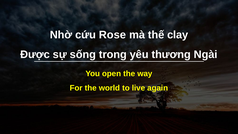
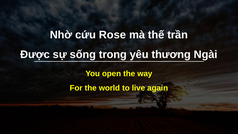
clay: clay -> trần (178, 35)
